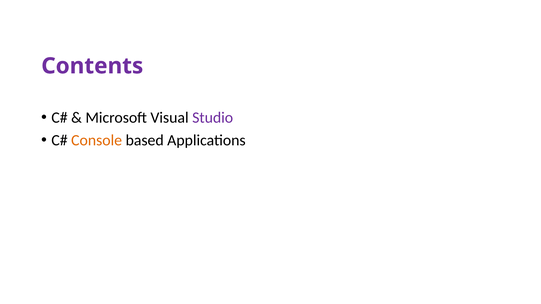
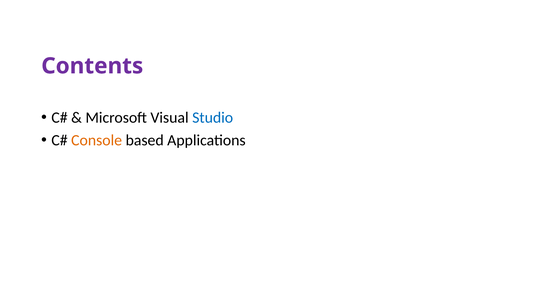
Studio colour: purple -> blue (213, 118)
